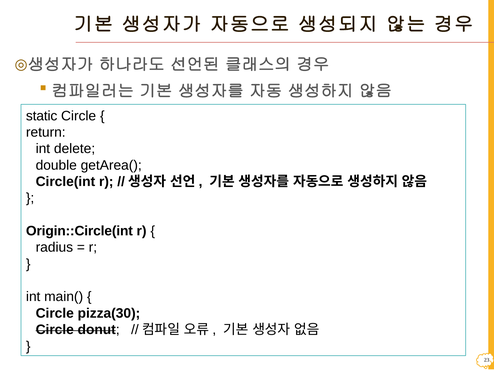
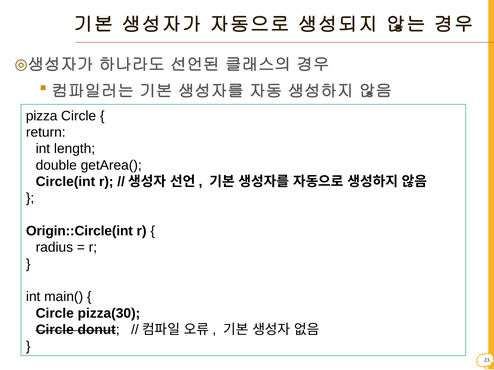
static: static -> pizza (42, 116)
delete: delete -> length (75, 149)
